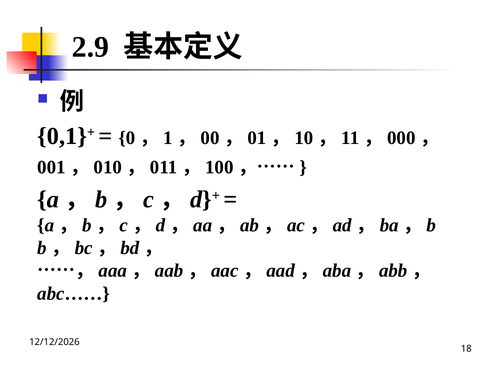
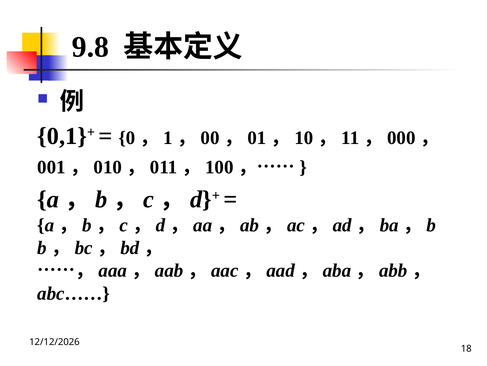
2.9: 2.9 -> 9.8 (90, 47)
